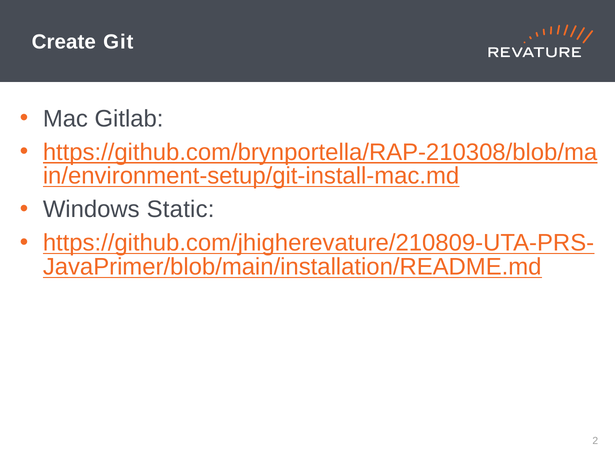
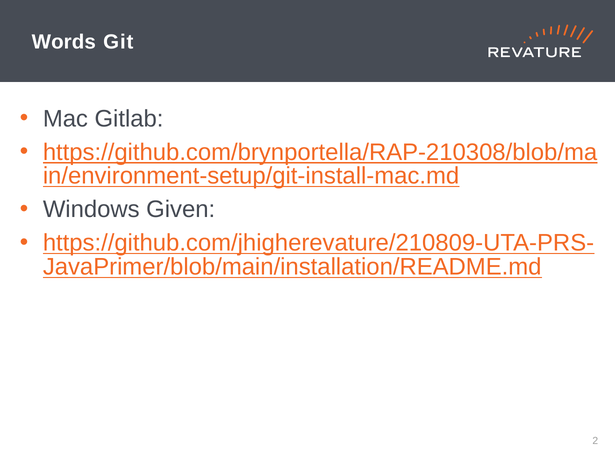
Create: Create -> Words (64, 42)
Static: Static -> Given (181, 210)
